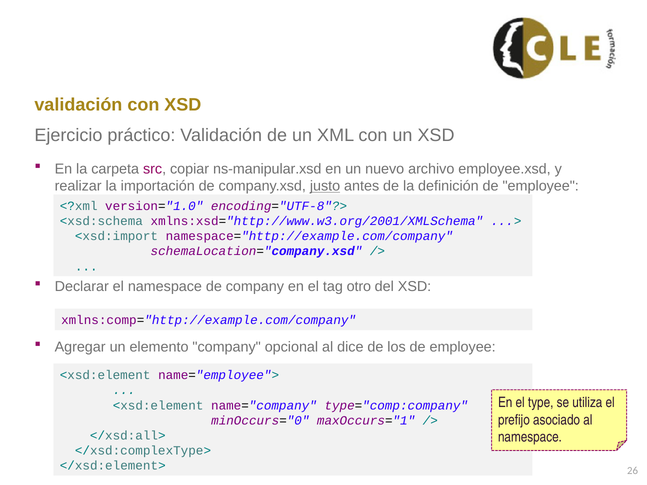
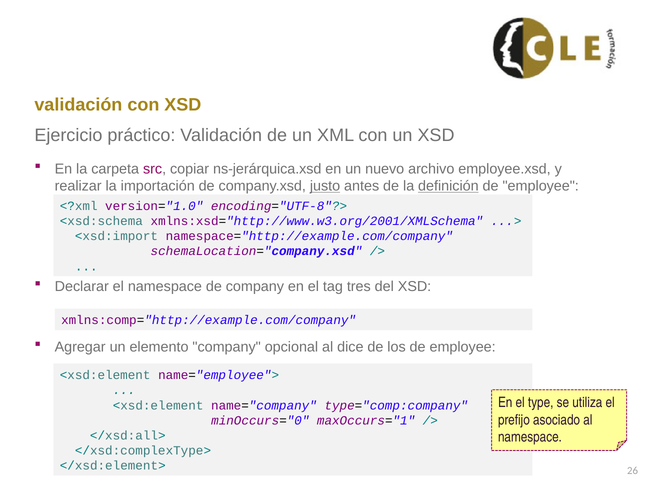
ns-manipular.xsd: ns-manipular.xsd -> ns-jerárquica.xsd (267, 169)
definición underline: none -> present (448, 186)
otro: otro -> tres (359, 287)
